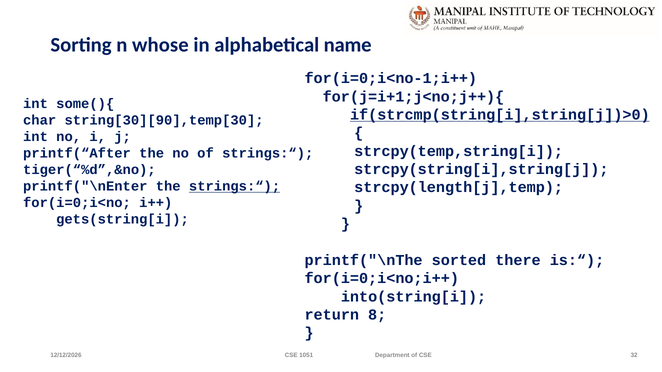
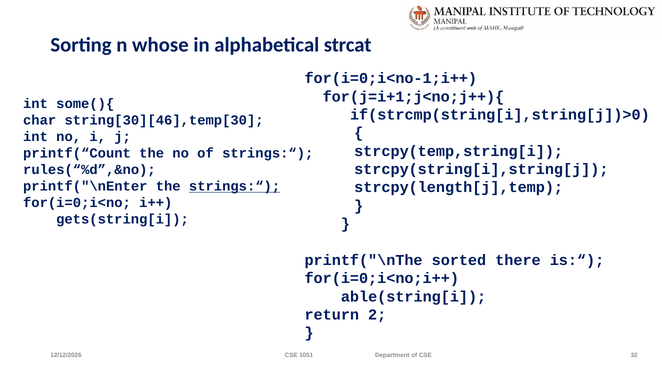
name: name -> strcat (348, 45)
if(strcmp(string[i],string[j])>0 underline: present -> none (500, 115)
string[30][90],temp[30: string[30][90],temp[30 -> string[30][46],temp[30 (164, 120)
printf(“After: printf(“After -> printf(“Count (77, 153)
tiger(“%d”,&no: tiger(“%d”,&no -> rules(“%d”,&no (89, 170)
into(string[i: into(string[i -> able(string[i (414, 297)
8: 8 -> 2 (377, 315)
